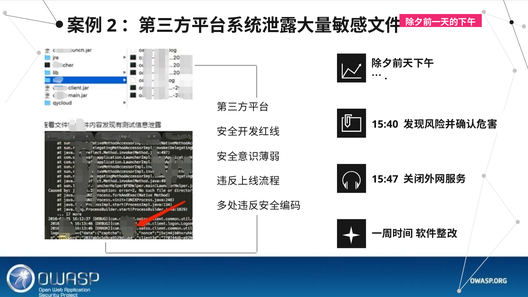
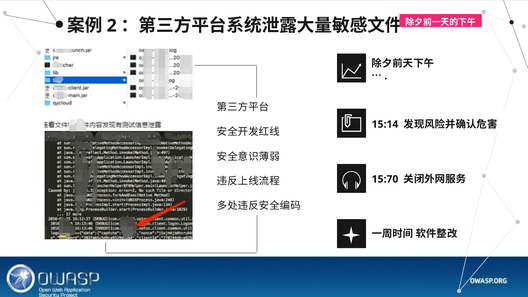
15:40: 15:40 -> 15:14 (385, 124)
15:47: 15:47 -> 15:70 (385, 179)
